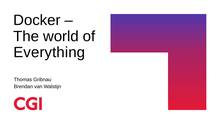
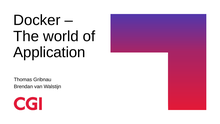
Everything: Everything -> Application (49, 52)
